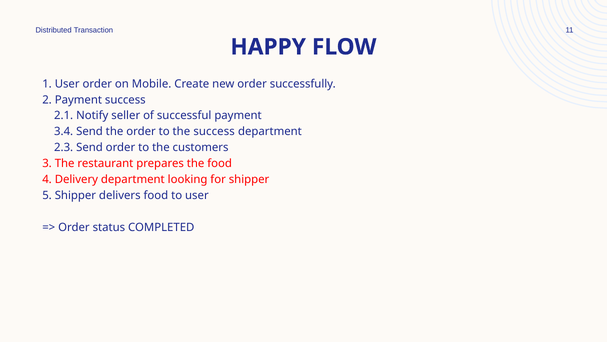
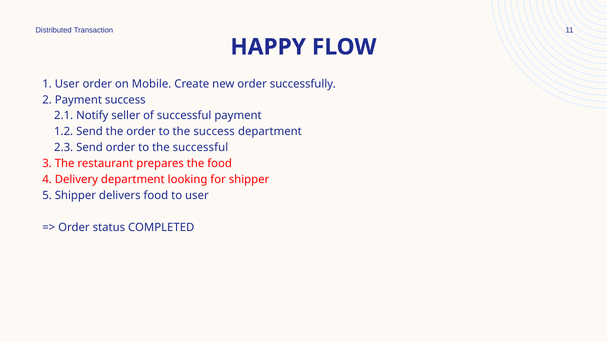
3.4: 3.4 -> 1.2 (64, 131)
the customers: customers -> successful (200, 147)
